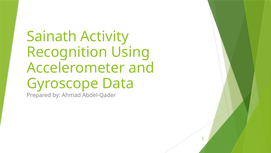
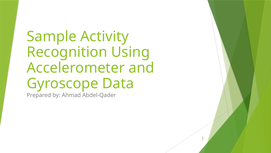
Sainath: Sainath -> Sample (52, 36)
